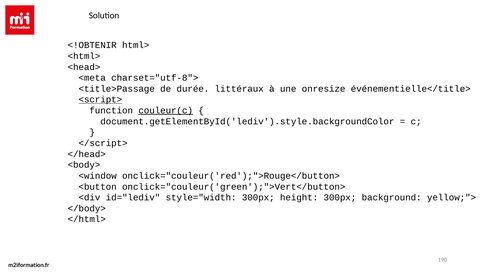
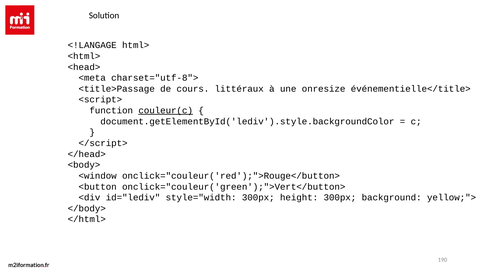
<!OBTENIR: <!OBTENIR -> <!LANGAGE (92, 45)
durée: durée -> cours (193, 89)
<script> underline: present -> none (100, 100)
